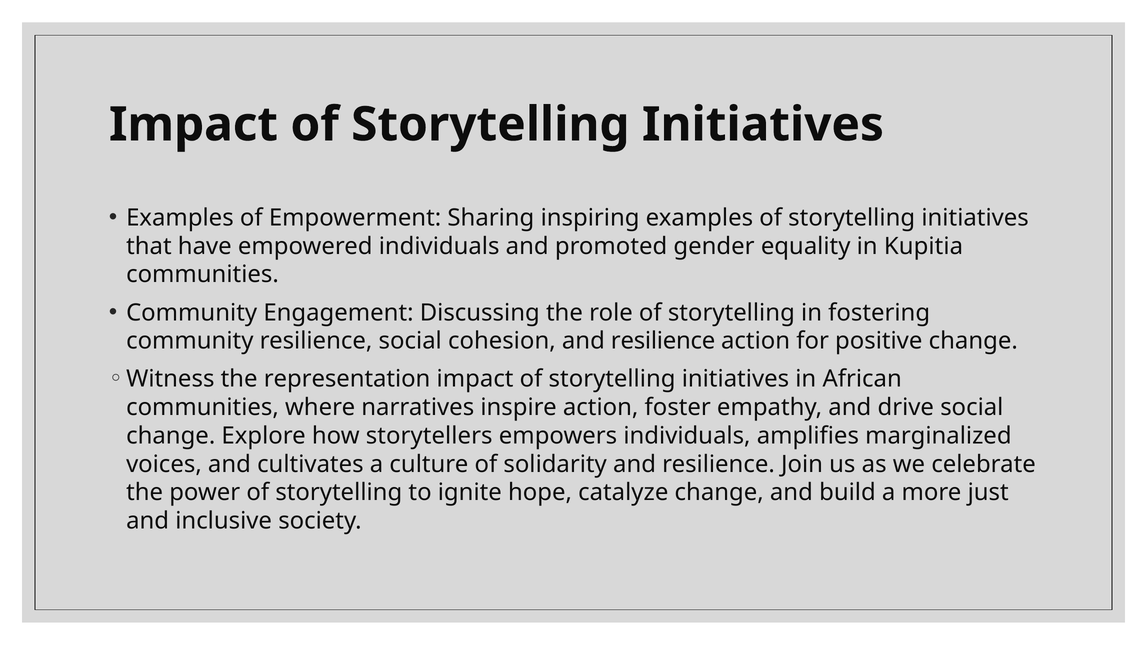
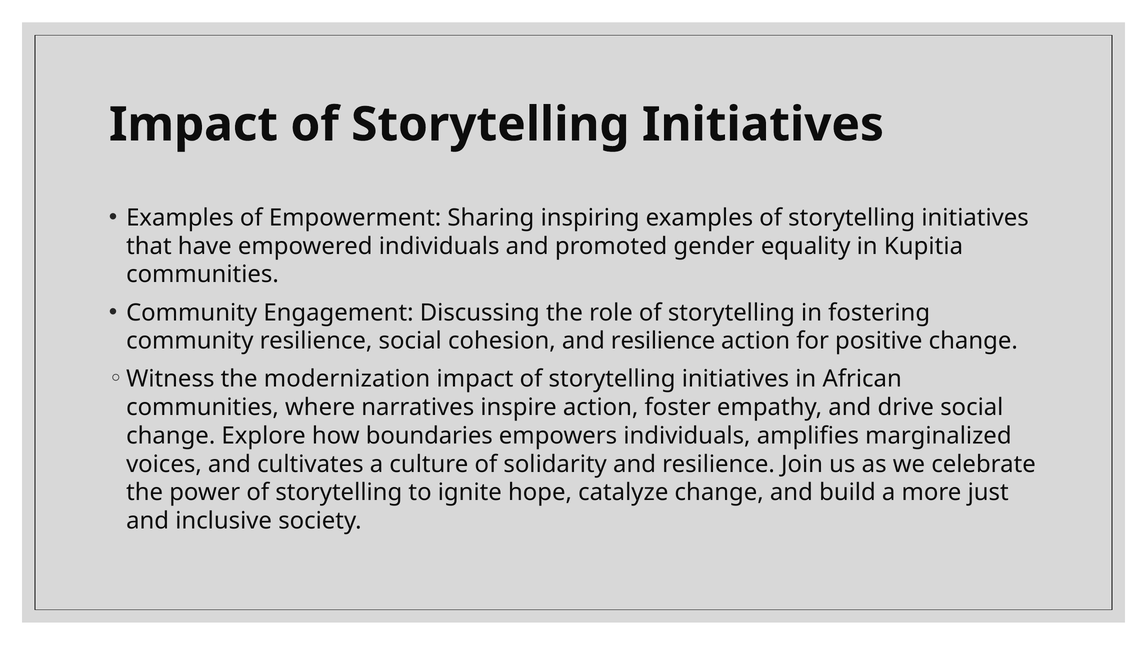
representation: representation -> modernization (347, 379)
storytellers: storytellers -> boundaries (429, 436)
